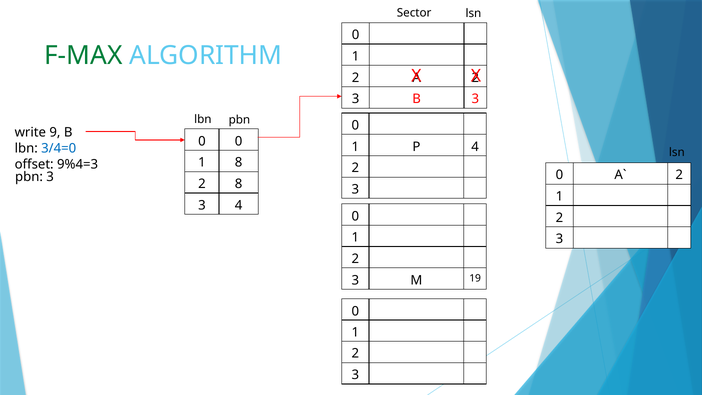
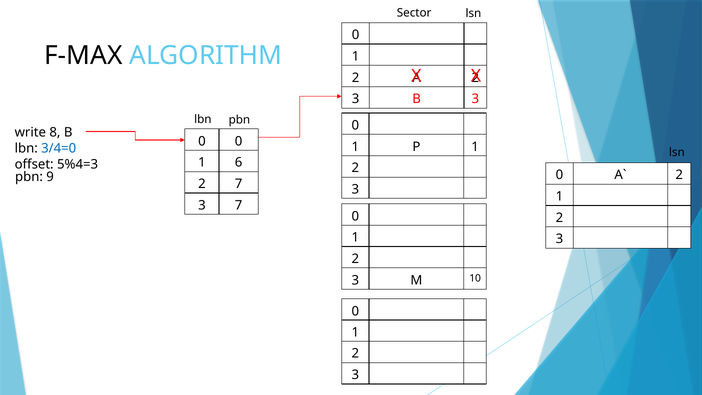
F-MAX colour: green -> black (83, 55)
9: 9 -> 8 (55, 132)
P 4: 4 -> 1 (475, 147)
1 8: 8 -> 6 (239, 163)
9%4=3: 9%4=3 -> 5%4=3 (78, 164)
pbn 3: 3 -> 9 (50, 177)
2 8: 8 -> 7 (239, 184)
3 4: 4 -> 7 (239, 205)
19: 19 -> 10 (475, 278)
